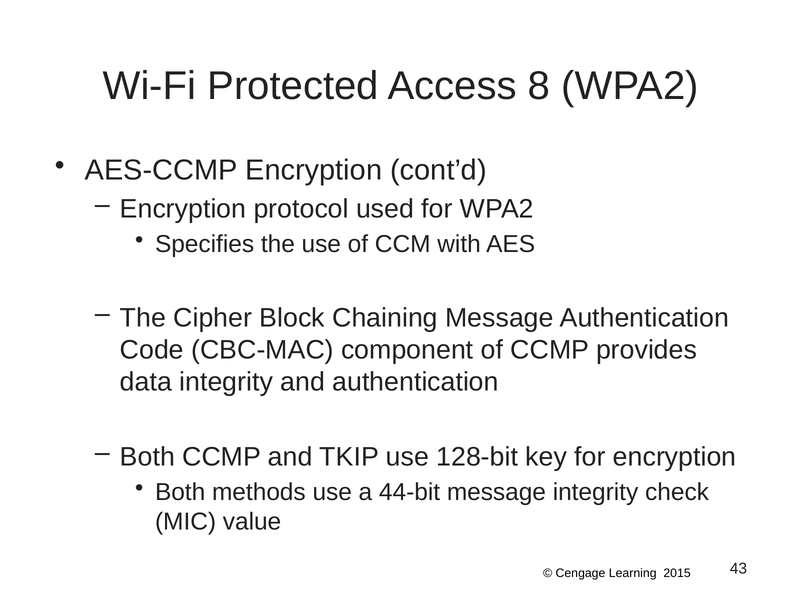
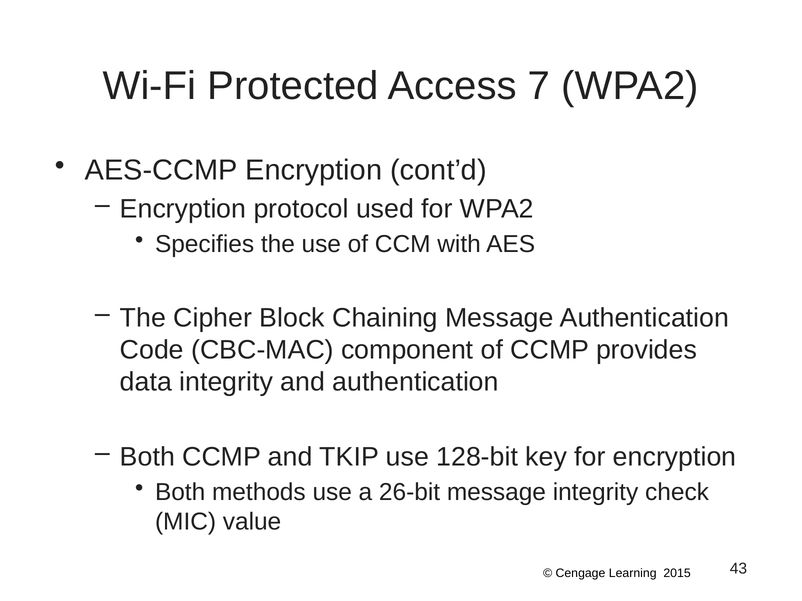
8: 8 -> 7 (539, 86)
44-bit: 44-bit -> 26-bit (410, 493)
